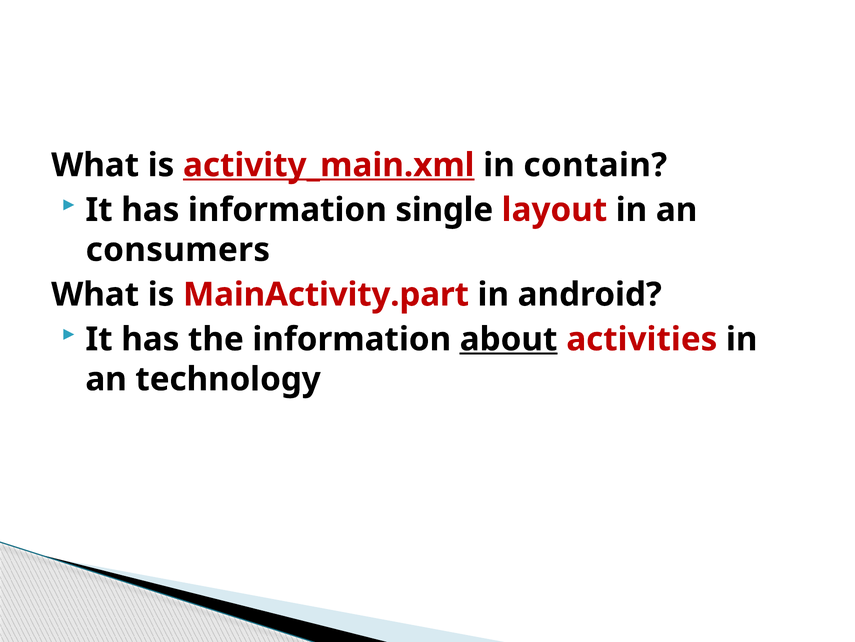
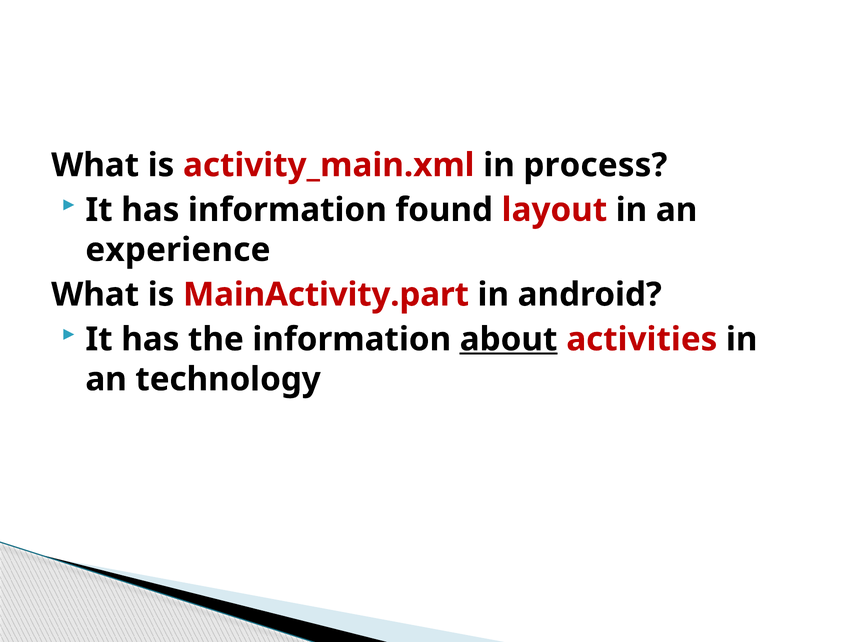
activity_main.xml underline: present -> none (329, 165)
contain: contain -> process (595, 165)
single: single -> found (444, 210)
consumers: consumers -> experience (178, 250)
